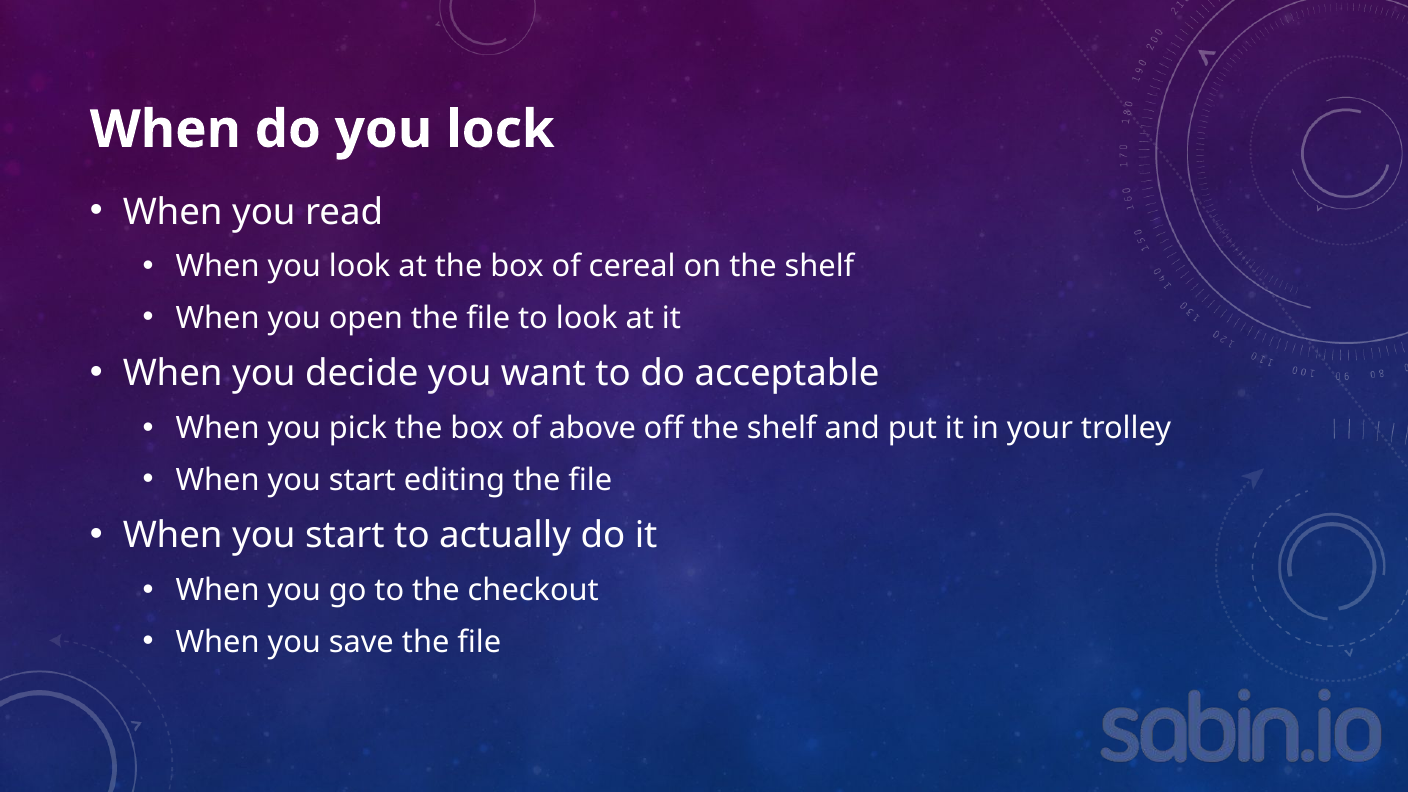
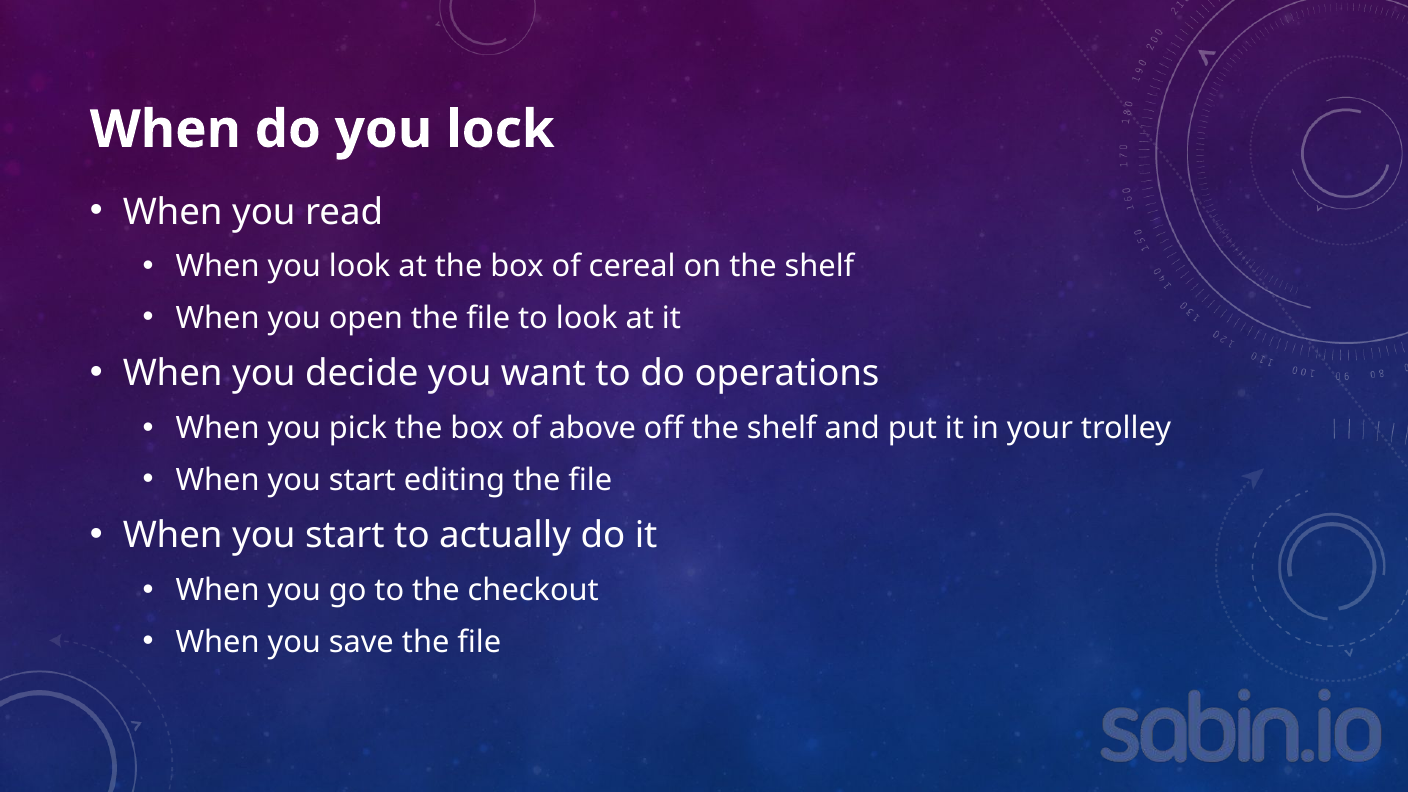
acceptable: acceptable -> operations (787, 374)
